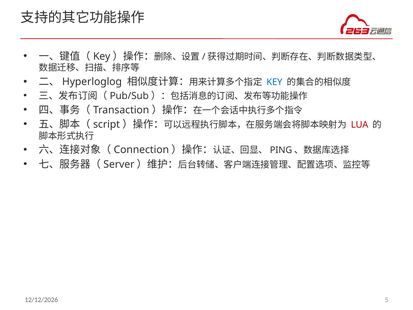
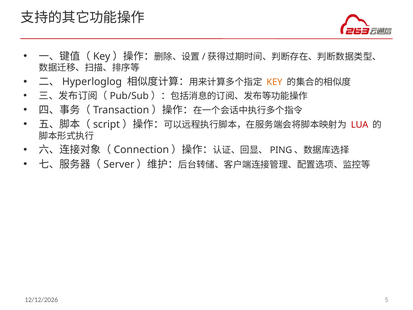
KEY colour: blue -> orange (274, 82)
